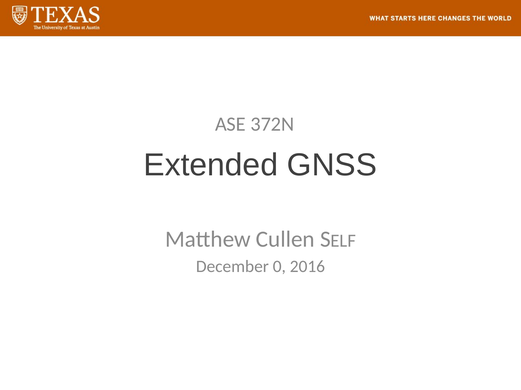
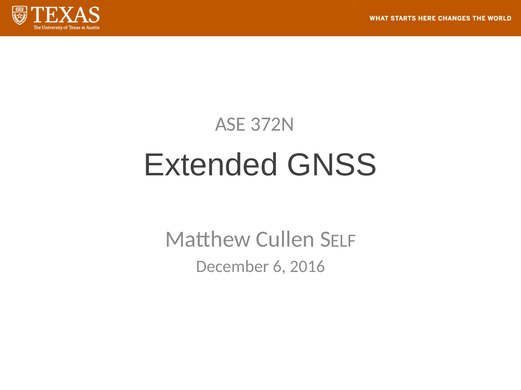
0: 0 -> 6 (279, 267)
